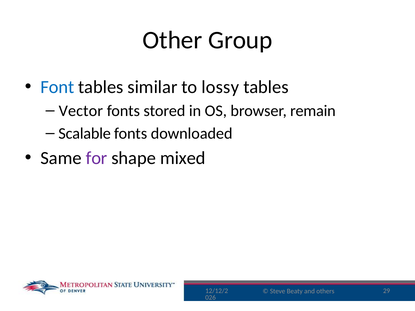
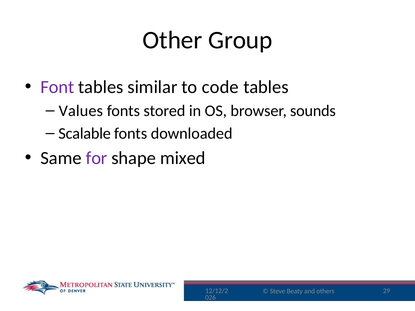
Font colour: blue -> purple (57, 87)
lossy: lossy -> code (220, 87)
Vector: Vector -> Values (81, 111)
remain: remain -> sounds (313, 111)
